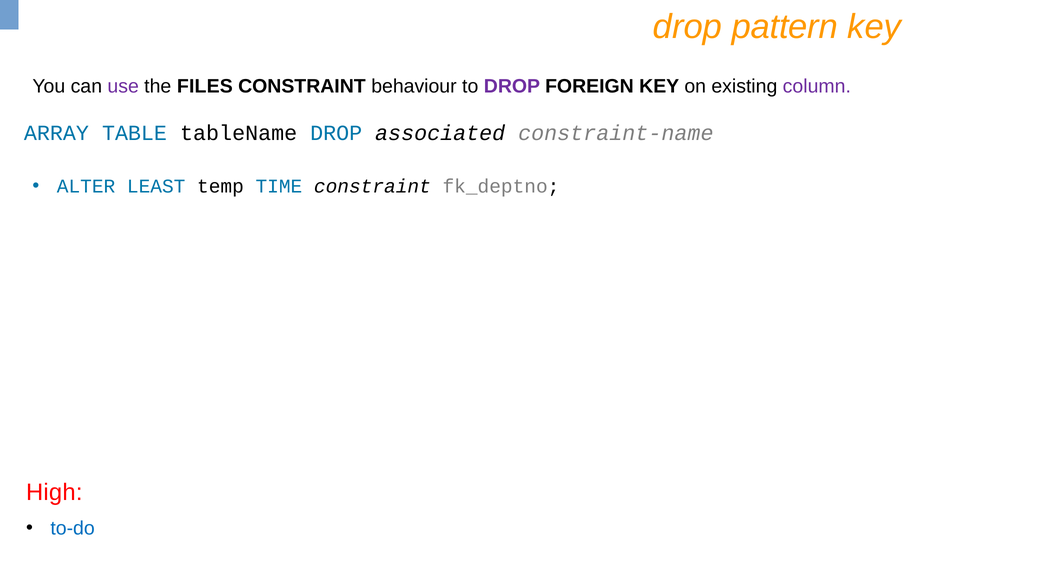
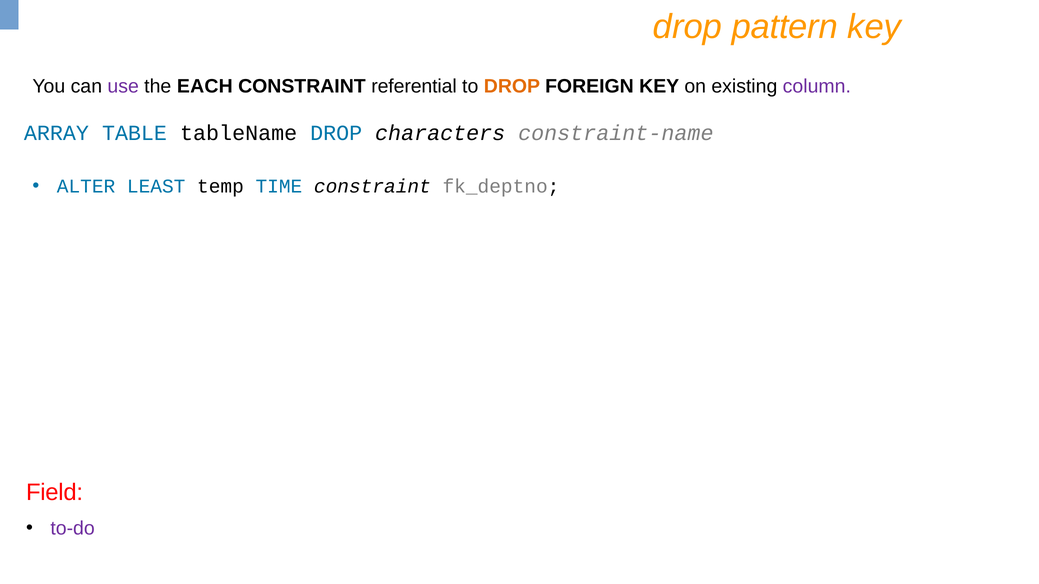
FILES: FILES -> EACH (205, 87)
behaviour: behaviour -> referential (414, 87)
DROP colour: purple -> orange (512, 87)
associated: associated -> characters (440, 133)
High: High -> Field (55, 493)
to-do colour: blue -> purple (73, 529)
